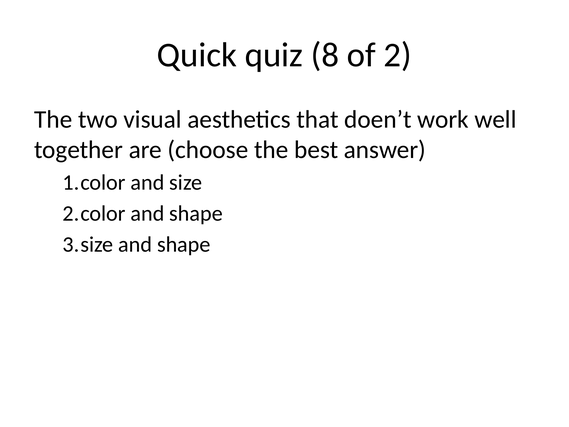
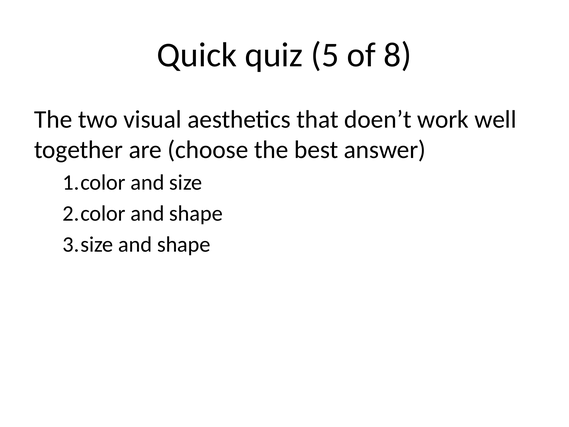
8: 8 -> 5 (325, 55)
2: 2 -> 8 (398, 55)
